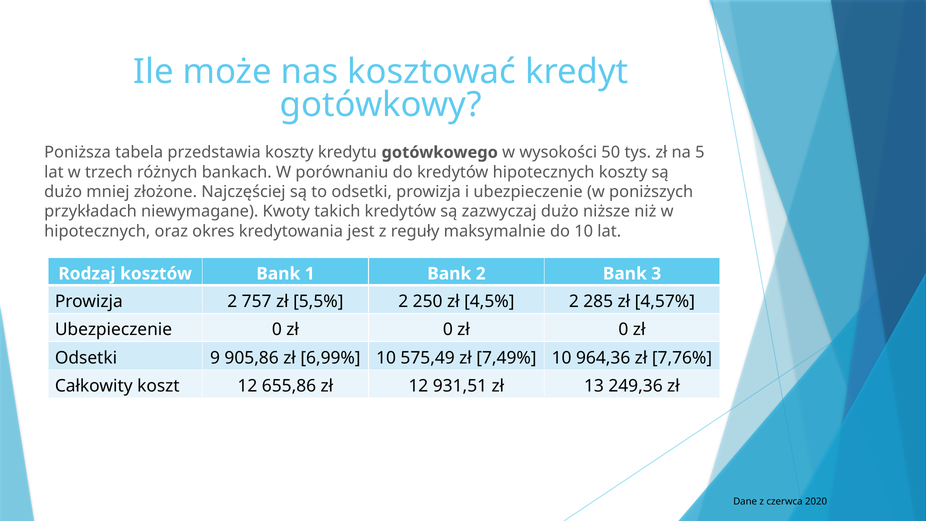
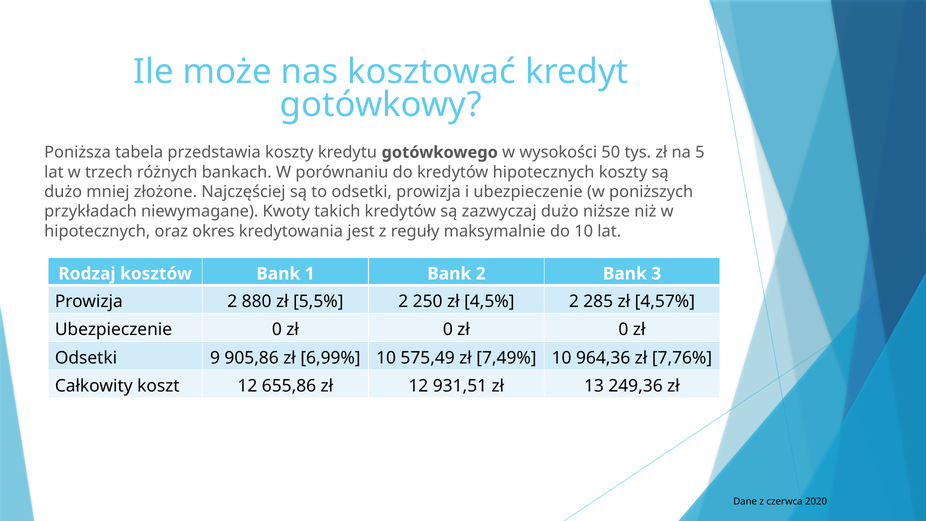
757: 757 -> 880 (257, 301)
